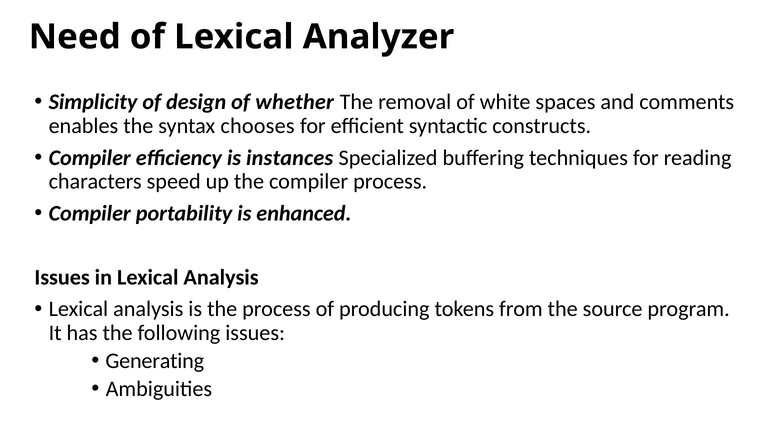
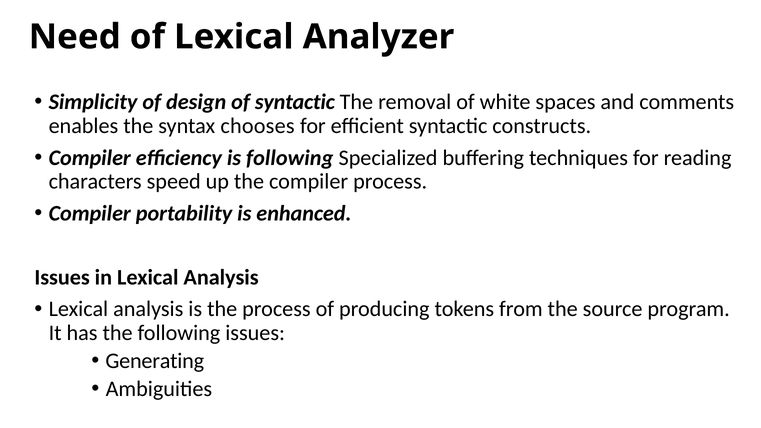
of whether: whether -> syntactic (295, 102)
is instances: instances -> following (290, 158)
